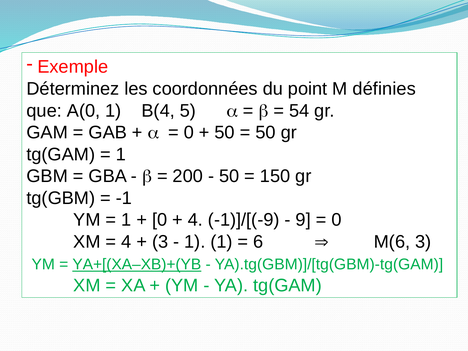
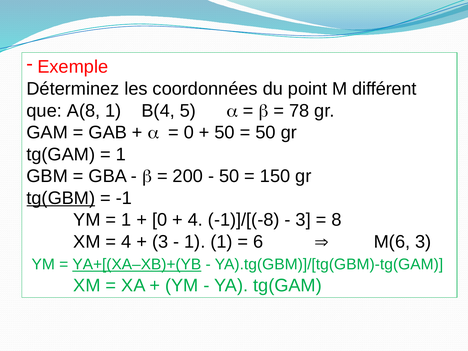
définies: définies -> différent (384, 89)
A(0: A(0 -> A(8 (84, 111)
54: 54 -> 78 (299, 111)
tg(GBM underline: none -> present (61, 198)
-1)]/[(-9: -1)]/[(-9 -> -1)]/[(-8 (244, 220)
9: 9 -> 3 (303, 220)
0: 0 -> 8 (336, 220)
